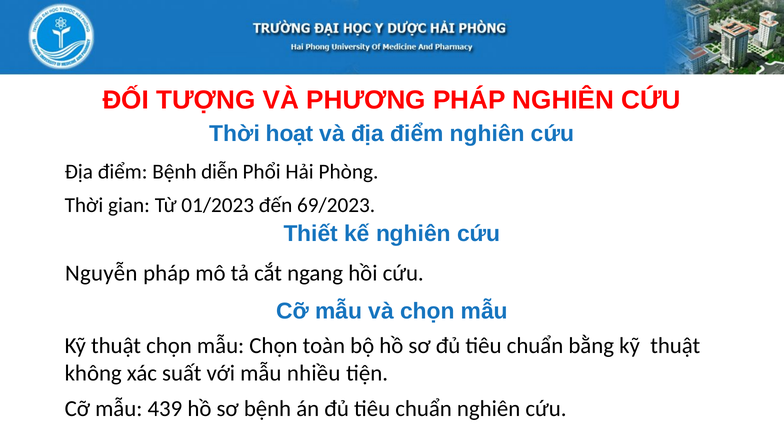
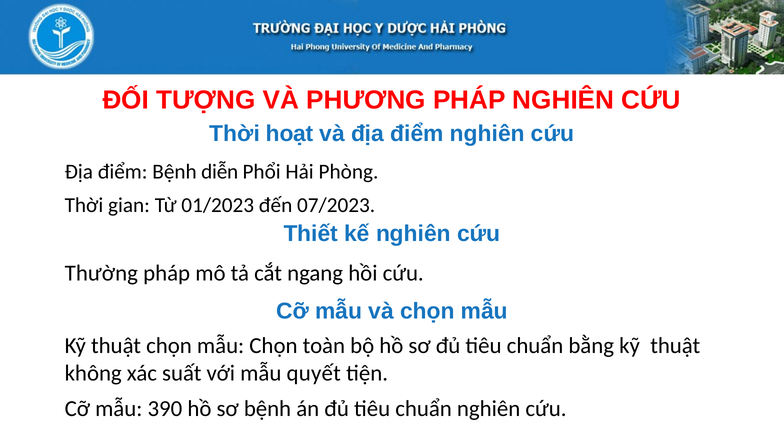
69/2023: 69/2023 -> 07/2023 (336, 205)
Nguyễn: Nguyễn -> Thường (101, 273)
nhiều: nhiều -> quyết (314, 373)
439: 439 -> 390 (165, 409)
